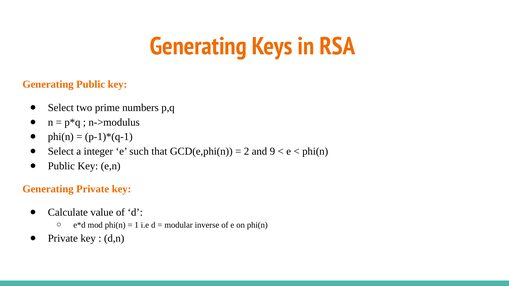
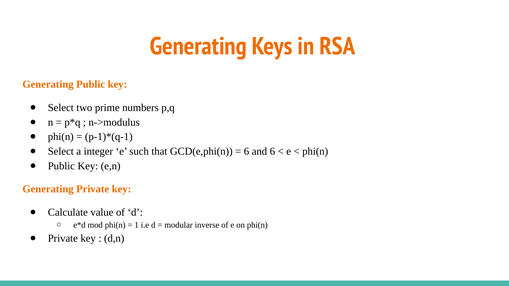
2: 2 -> 6 (246, 152)
and 9: 9 -> 6 (272, 152)
